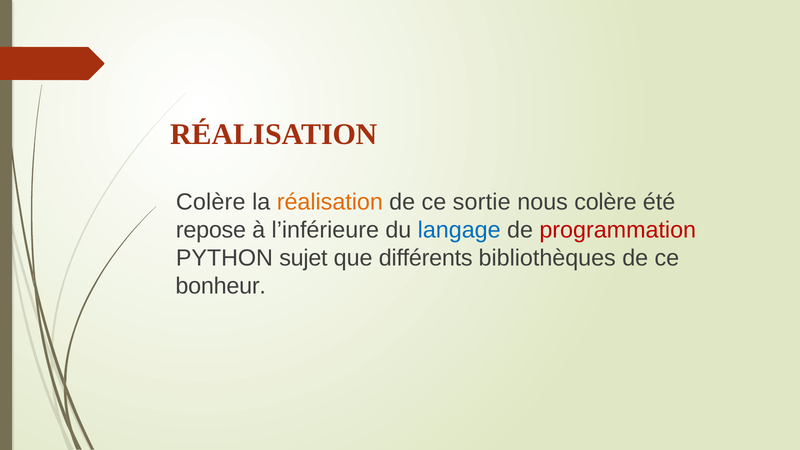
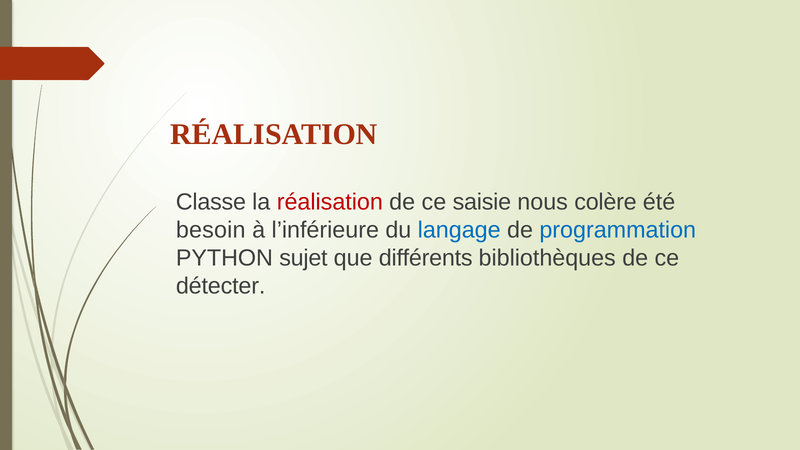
Colère: Colère -> Classe (211, 202)
réalisation colour: orange -> red (330, 202)
sortie: sortie -> saisie (482, 202)
repose: repose -> besoin (211, 230)
programmation colour: red -> blue (618, 230)
bonheur: bonheur -> détecter (221, 286)
